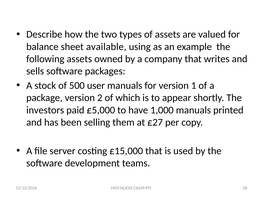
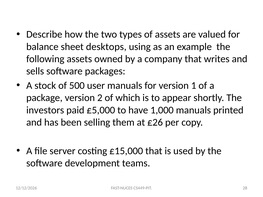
available: available -> desktops (106, 47)
£27: £27 -> £26 (155, 122)
